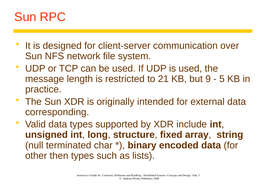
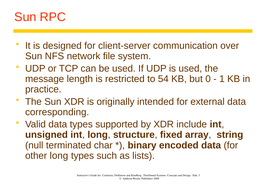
21: 21 -> 54 (163, 79)
9: 9 -> 0 (208, 79)
5: 5 -> 1 (222, 79)
other then: then -> long (59, 155)
